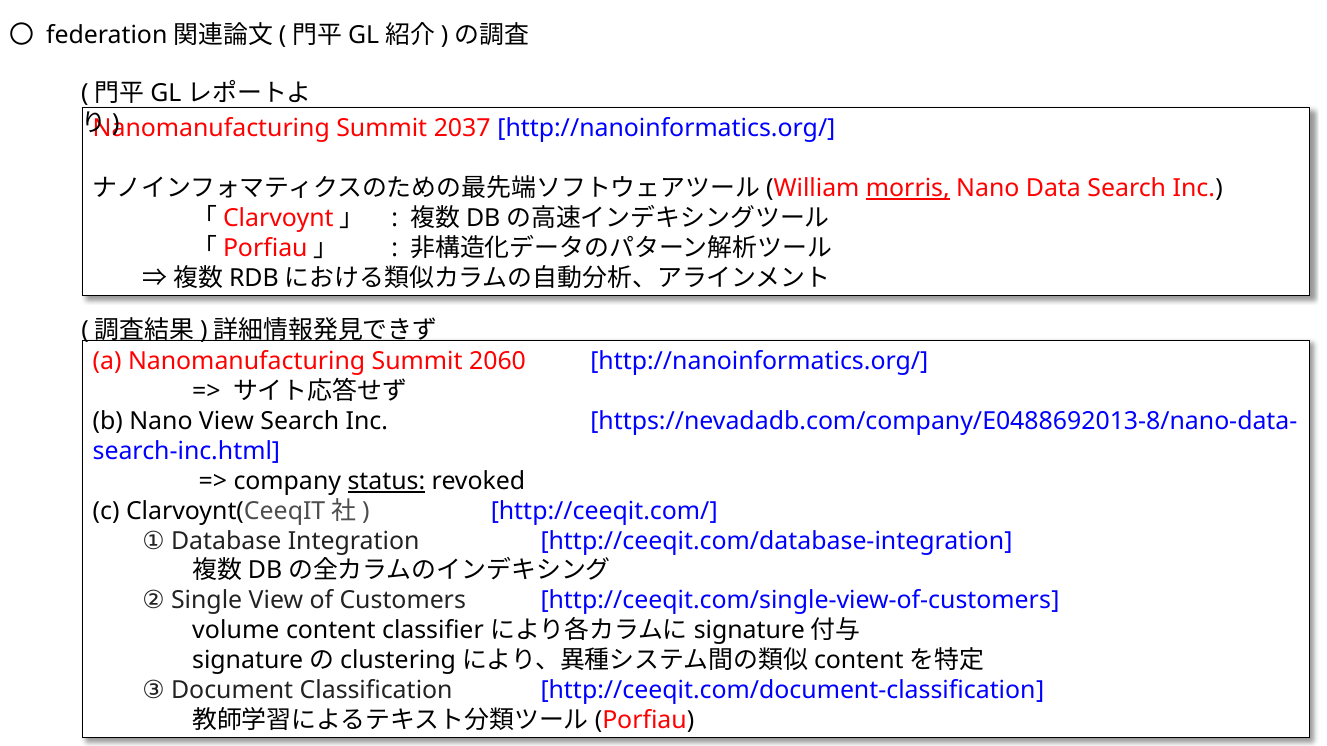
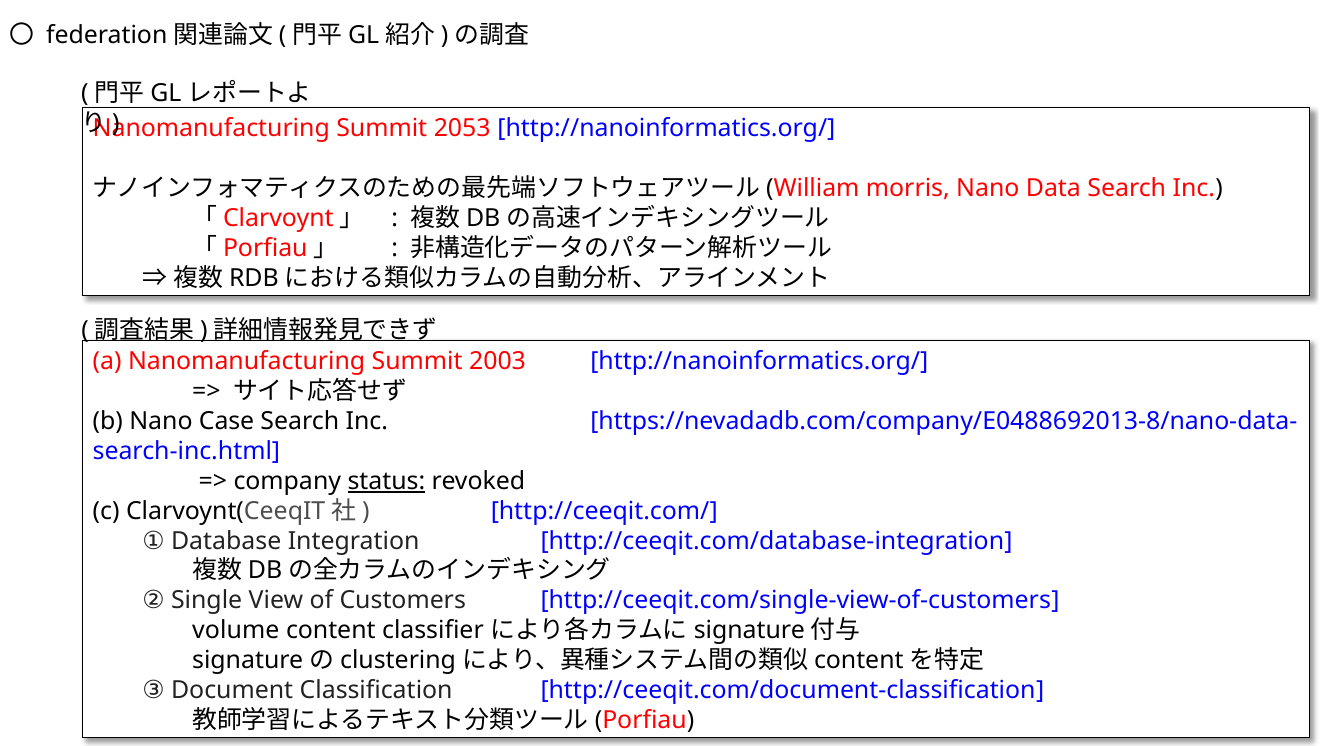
2037: 2037 -> 2053 (462, 129)
morris underline: present -> none (908, 189)
2060: 2060 -> 2003 (498, 362)
Nano View: View -> Case (227, 422)
